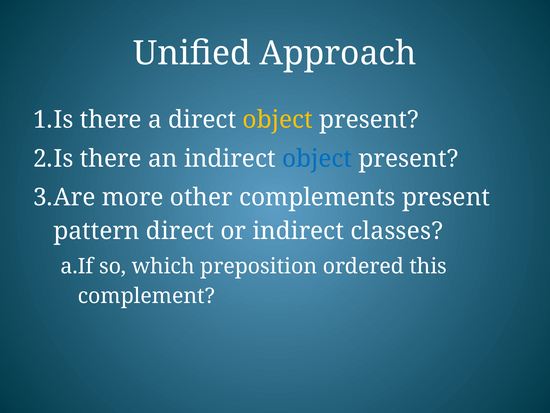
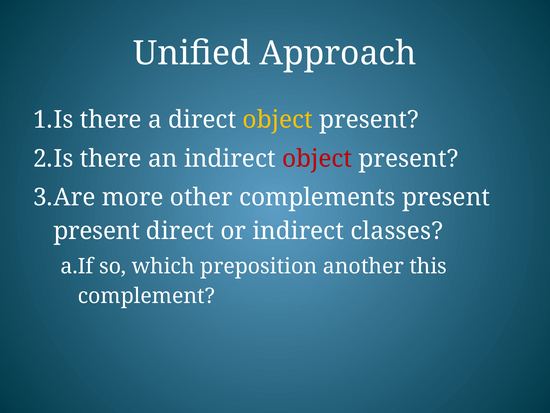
object colour: blue -> red (317, 158)
pattern: pattern -> present (97, 231)
ordered: ordered -> another (363, 266)
